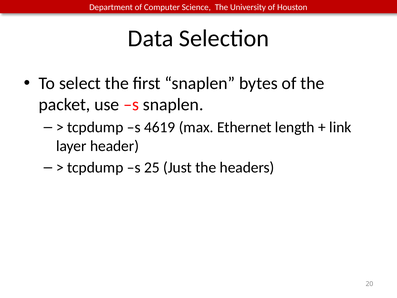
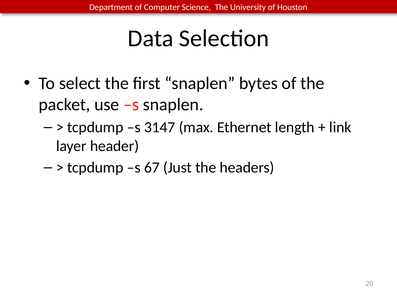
4619: 4619 -> 3147 (160, 127)
25: 25 -> 67 (152, 167)
